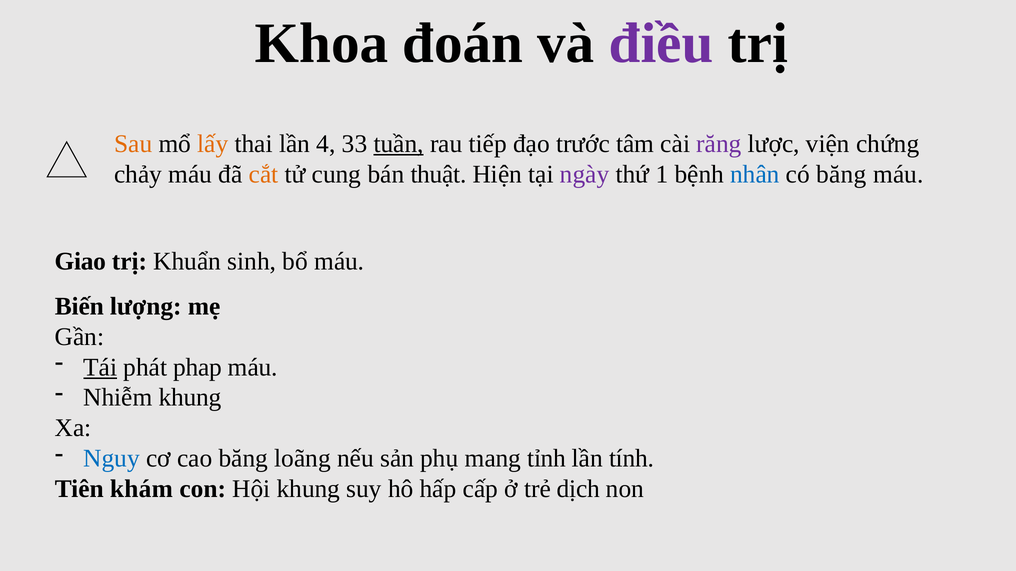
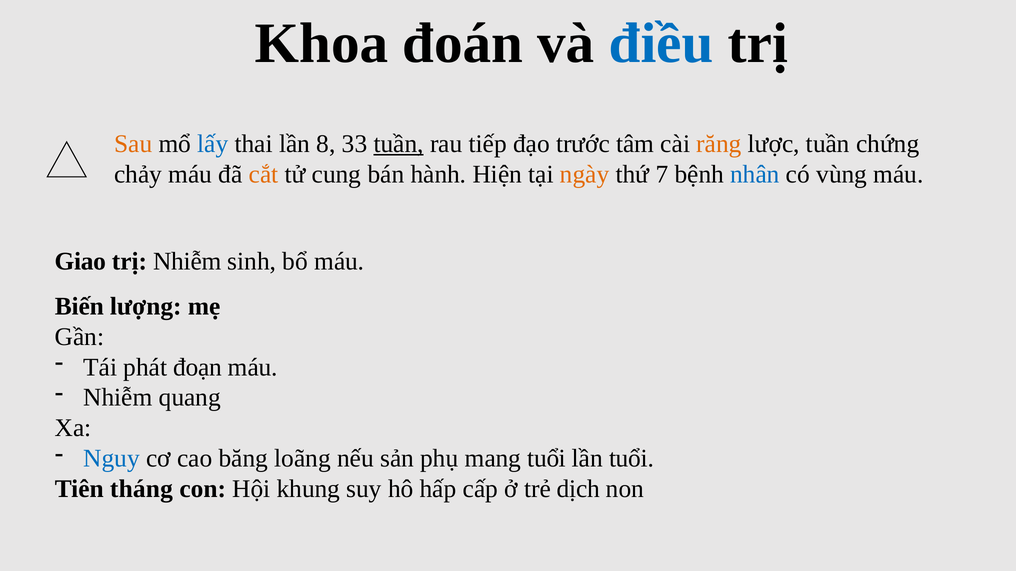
điều colour: purple -> blue (661, 43)
lấy colour: orange -> blue (213, 144)
4: 4 -> 8 (326, 144)
răng colour: purple -> orange (719, 144)
lược viện: viện -> tuần (828, 144)
thuật: thuật -> hành (438, 174)
ngày colour: purple -> orange (585, 174)
1: 1 -> 7 (662, 174)
có băng: băng -> vùng (842, 174)
trị Khuẩn: Khuẩn -> Nhiễm (187, 261)
Tái underline: present -> none (100, 367)
phap: phap -> đoạn (198, 367)
Nhiễm khung: khung -> quang (190, 398)
mang tỉnh: tỉnh -> tuổi (547, 459)
lần tính: tính -> tuổi (632, 459)
khám: khám -> tháng (141, 489)
